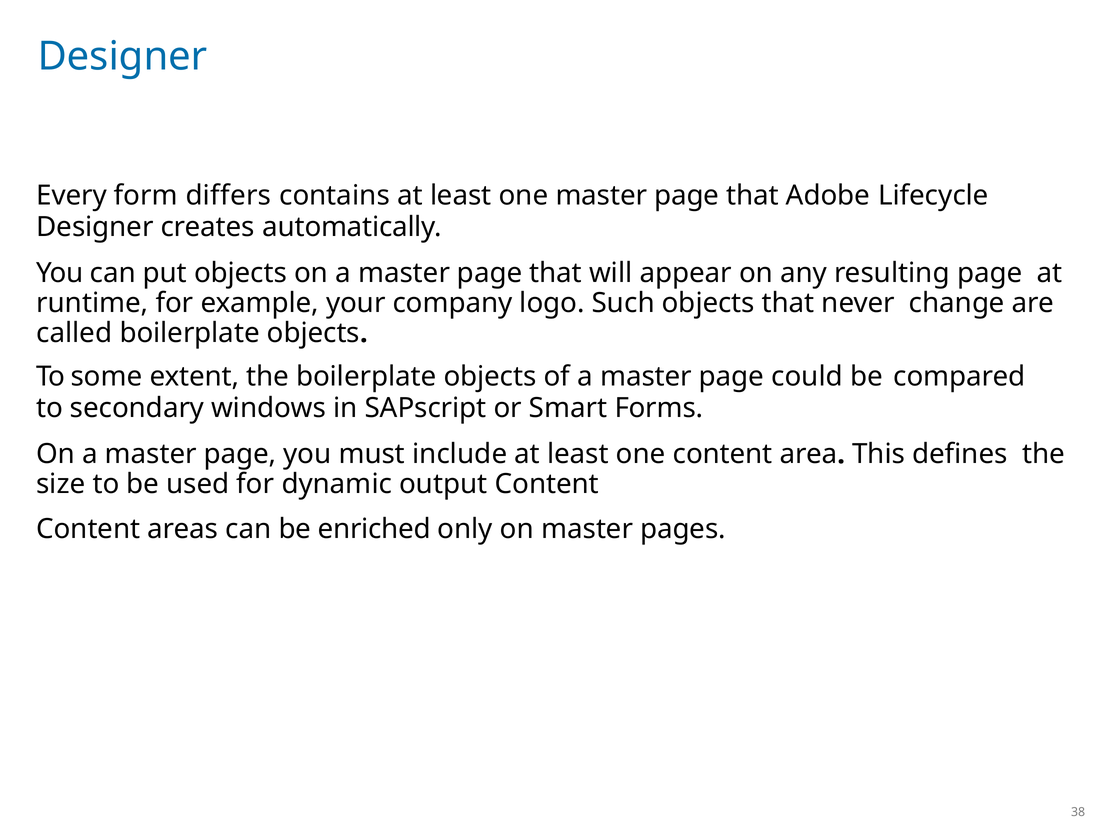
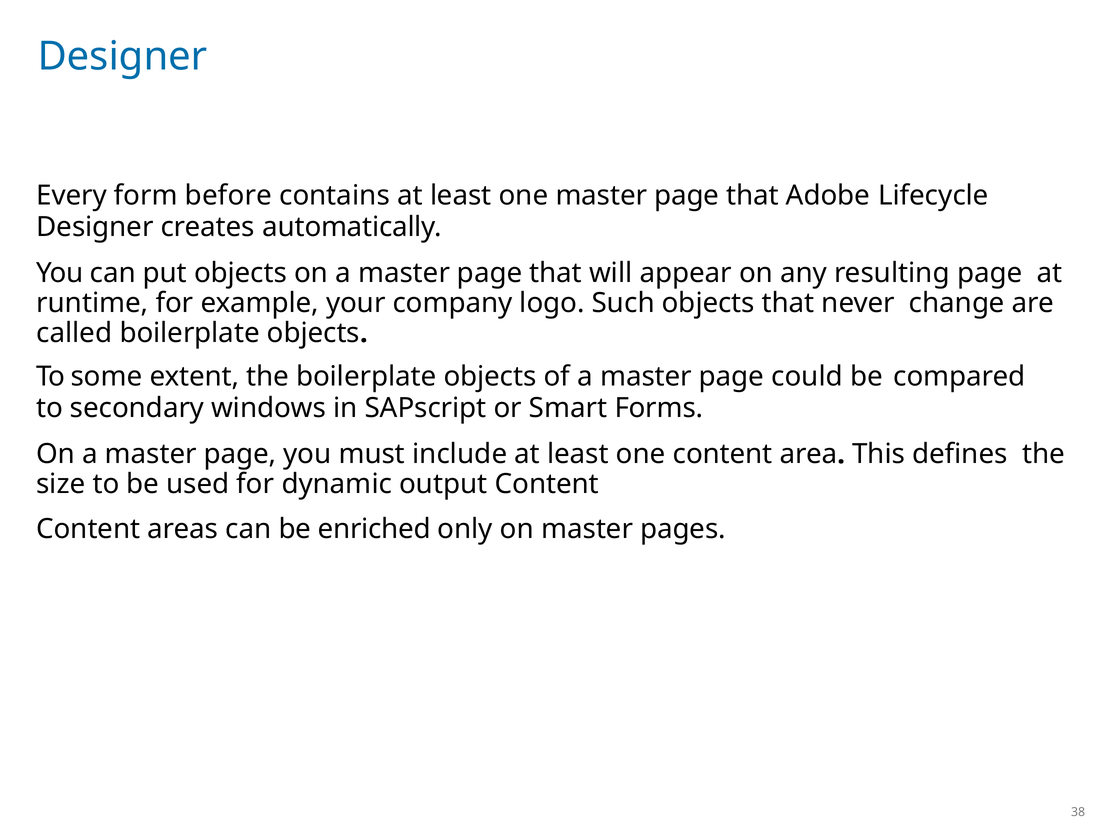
differs: differs -> before (228, 195)
